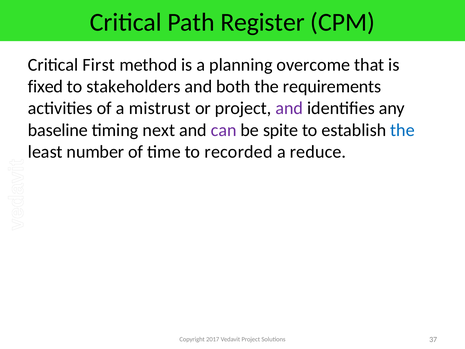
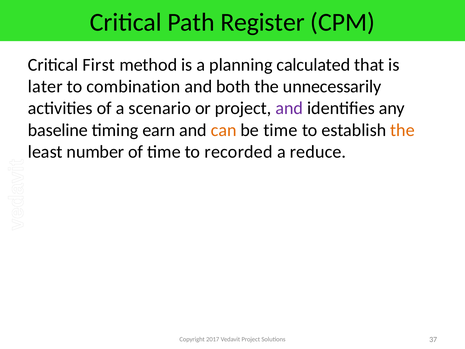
overcome: overcome -> calculated (313, 65)
fixed: fixed -> later (45, 87)
stakeholders: stakeholders -> combination (133, 87)
requirements: requirements -> unnecessarily (332, 87)
mistrust: mistrust -> scenario (160, 108)
next: next -> earn (159, 130)
can colour: purple -> orange (224, 130)
be spite: spite -> time (280, 130)
the colour: blue -> orange (403, 130)
